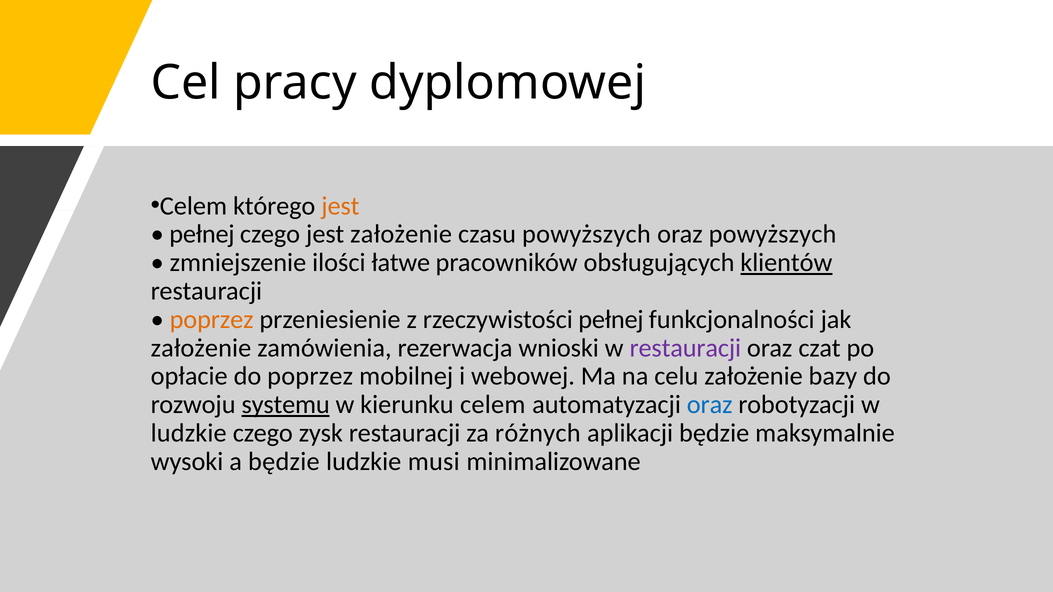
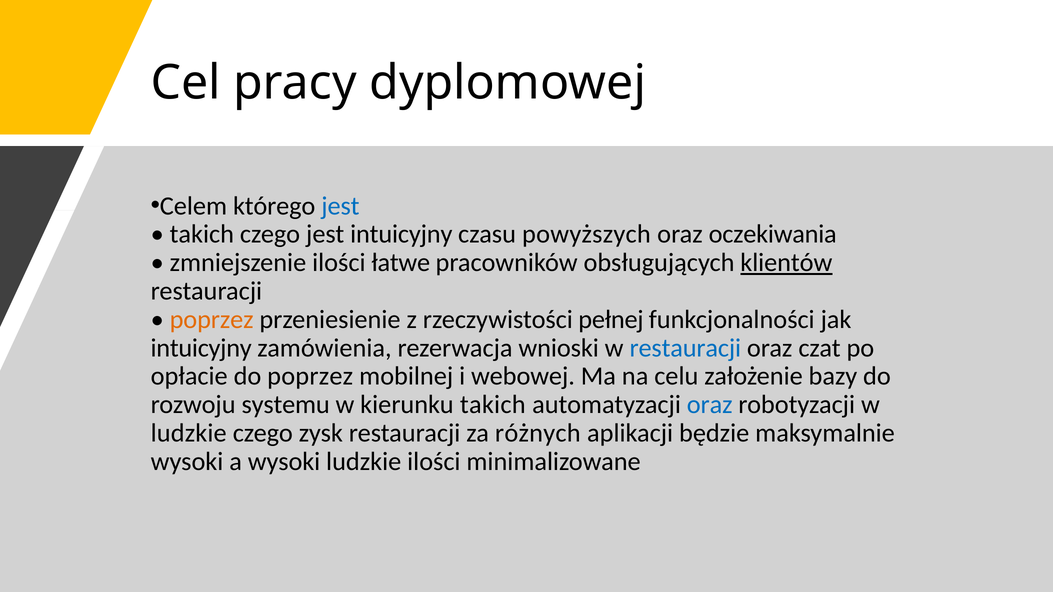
jest colour: orange -> blue (340, 206)
pełnej: pełnej -> takich (202, 234)
jest założenie: założenie -> intuicyjny (401, 234)
oraz powyższych: powyższych -> oczekiwania (773, 234)
założenie: założenie -> intuicyjny (201, 348)
restauracji colour: purple -> blue (685, 348)
systemu underline: present -> none (286, 405)
kierunku celem: celem -> takich (493, 405)
a będzie: będzie -> wysoki (284, 462)
ludzkie musi: musi -> ilości (434, 462)
